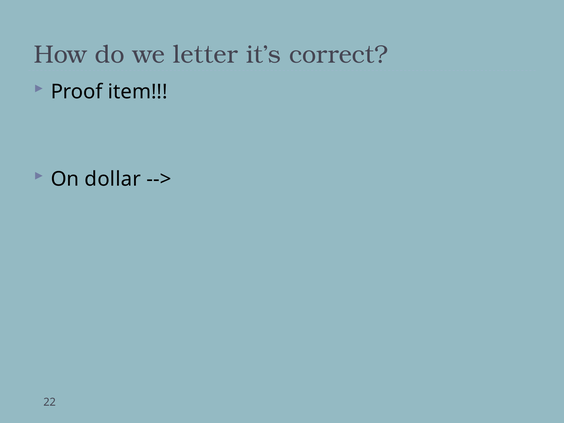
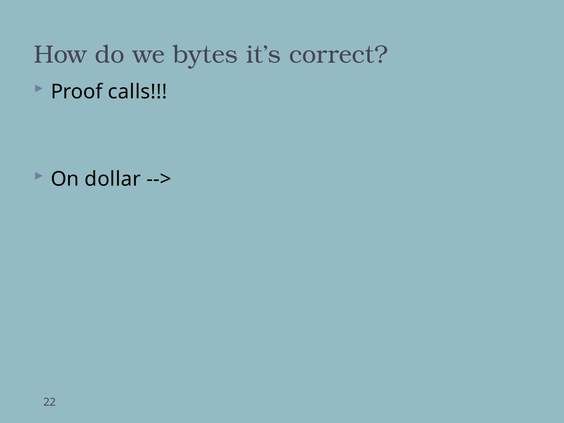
letter: letter -> bytes (205, 54)
item: item -> calls (138, 92)
